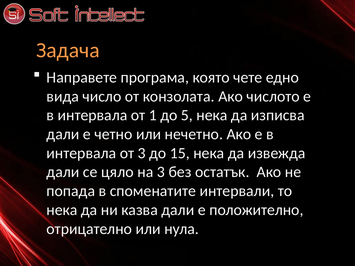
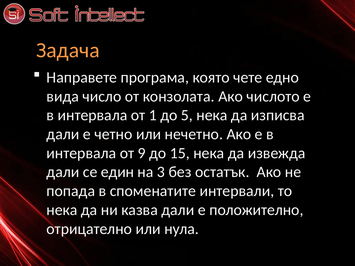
от 3: 3 -> 9 (142, 153)
цяло: цяло -> един (118, 172)
